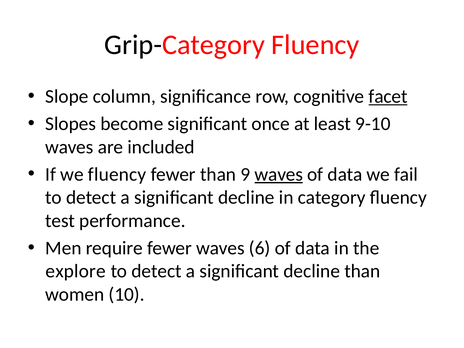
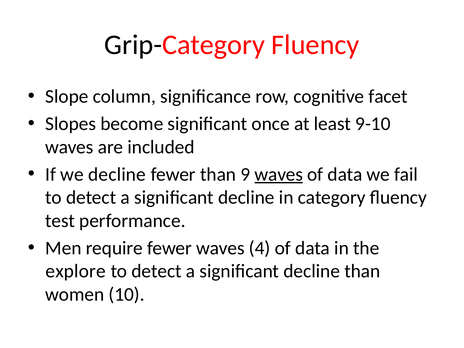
facet underline: present -> none (388, 96)
we fluency: fluency -> decline (117, 174)
6: 6 -> 4 (260, 248)
